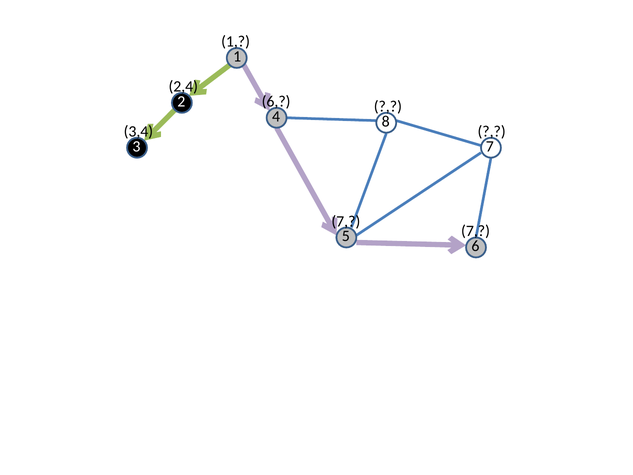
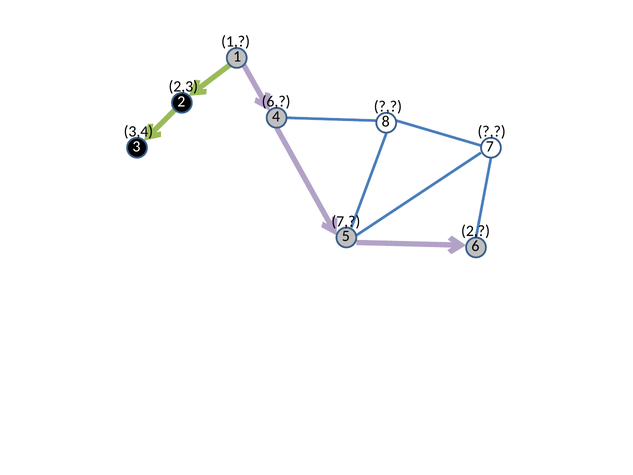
2,4: 2,4 -> 2,3 (183, 87)
7: 7 -> 2 (476, 231)
